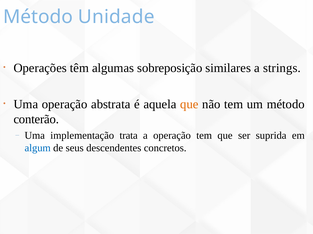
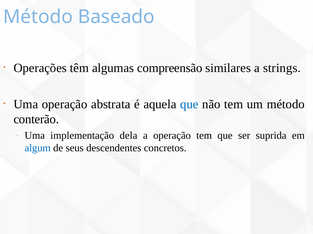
Unidade: Unidade -> Baseado (116, 17)
sobreposição: sobreposição -> compreensão (170, 68)
que colour: orange -> blue (189, 105)
trata: trata -> dela (128, 136)
